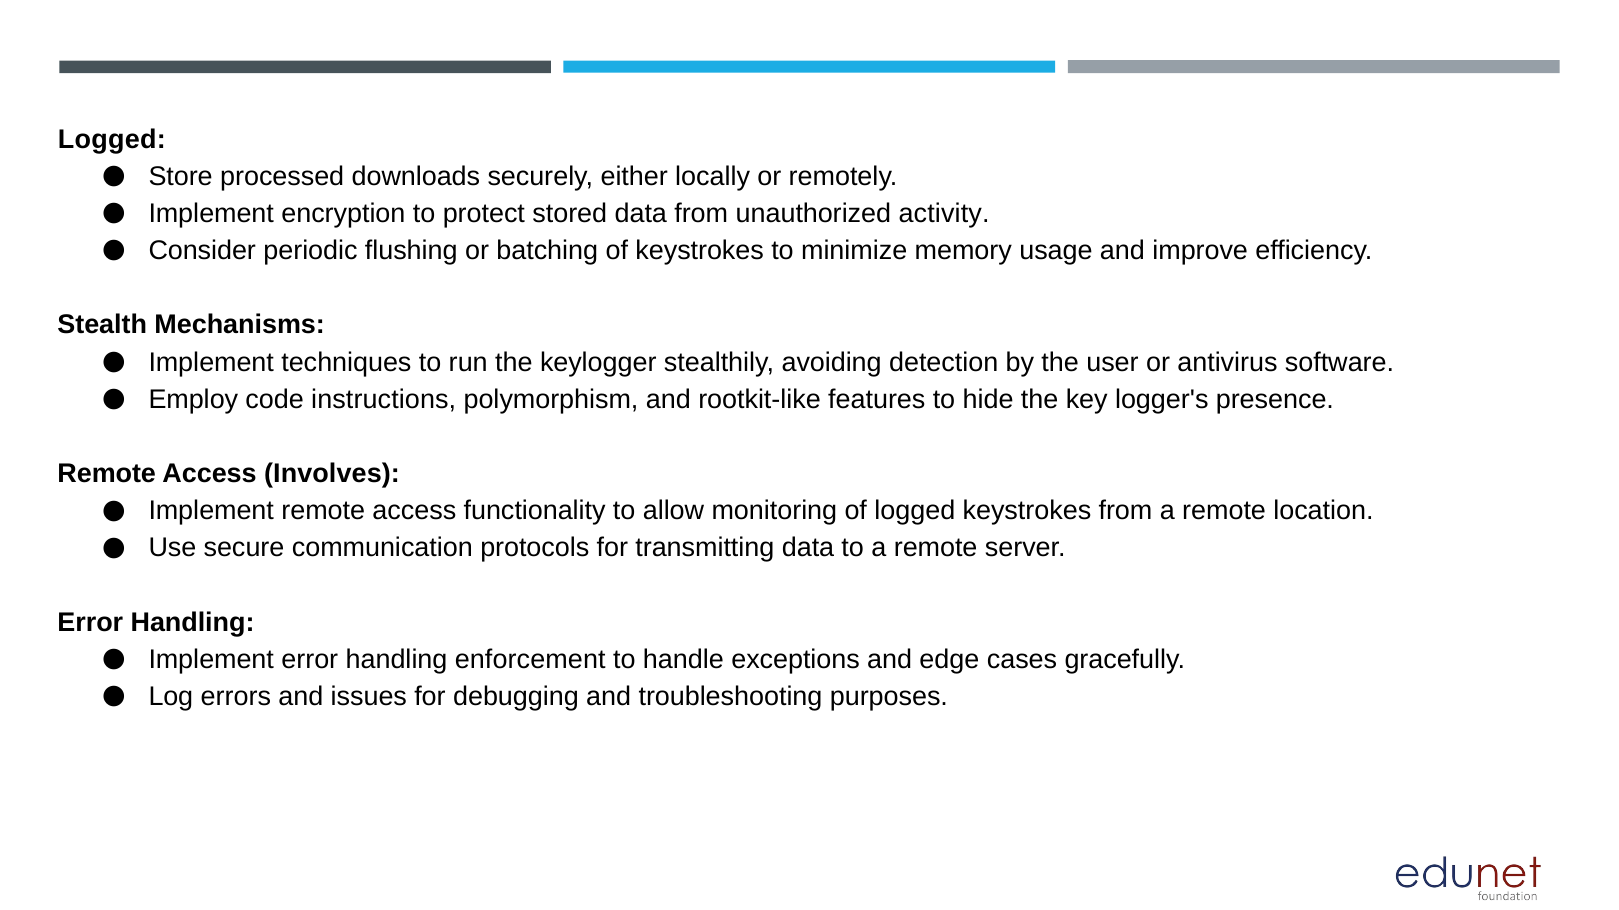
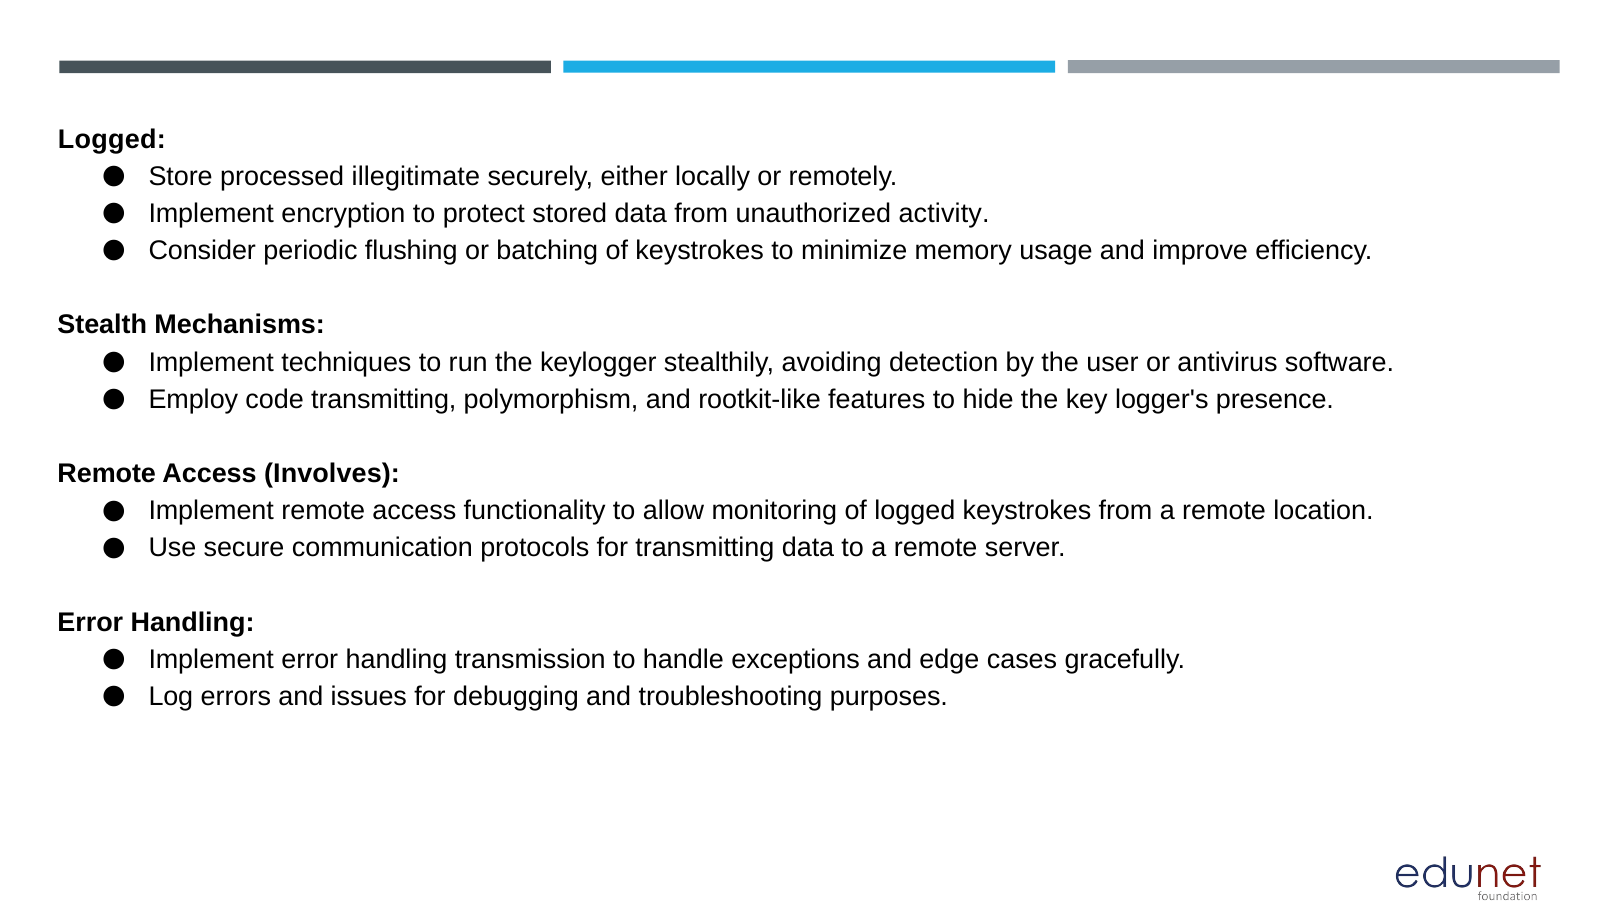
downloads: downloads -> illegitimate (416, 177)
code instructions: instructions -> transmitting (384, 400)
enforcement: enforcement -> transmission (530, 660)
